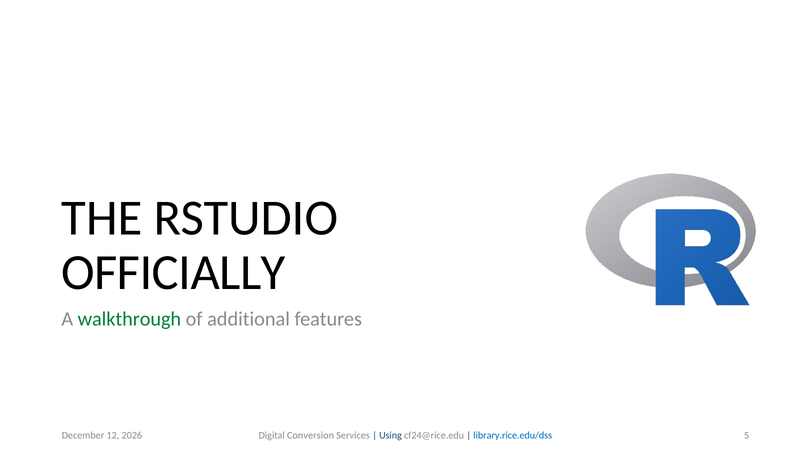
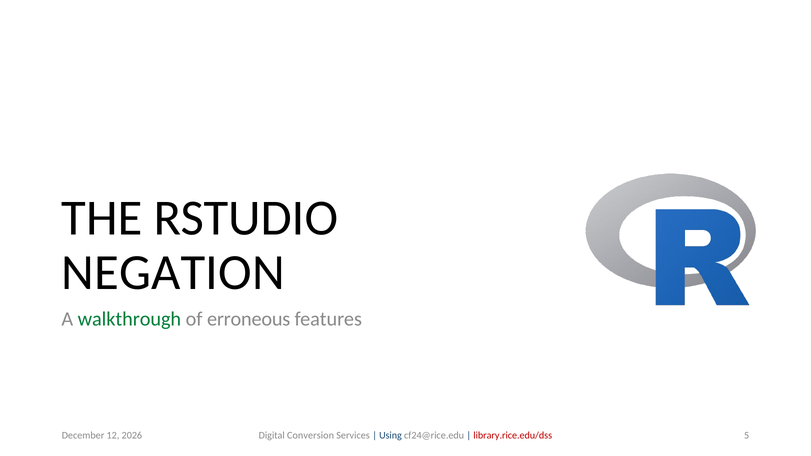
OFFICIALLY: OFFICIALLY -> NEGATION (173, 273)
additional: additional -> erroneous (249, 319)
library.rice.edu/dss colour: blue -> red (513, 436)
